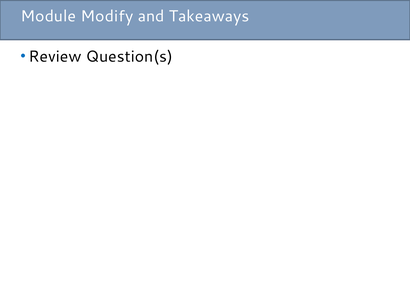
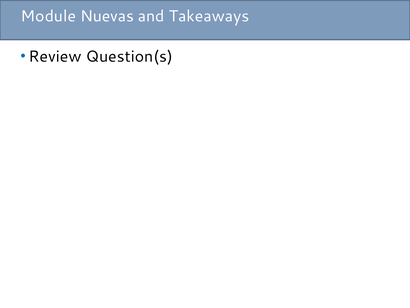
Modify: Modify -> Nuevas (107, 16)
